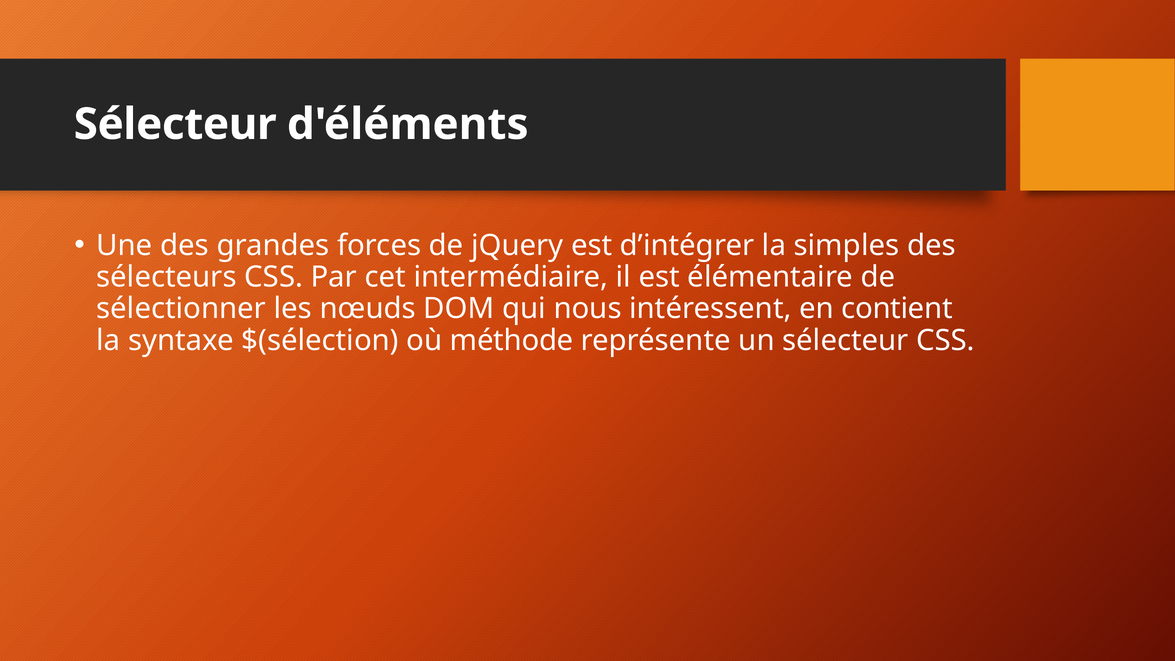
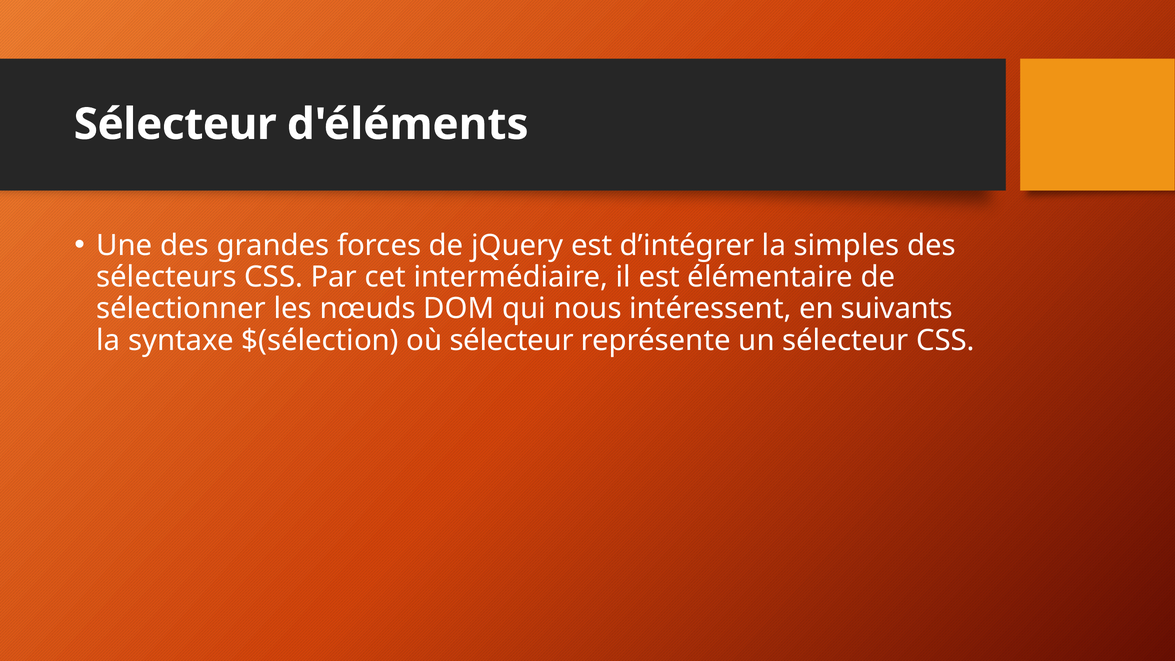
contient: contient -> suivants (897, 309)
où méthode: méthode -> sélecteur (512, 340)
